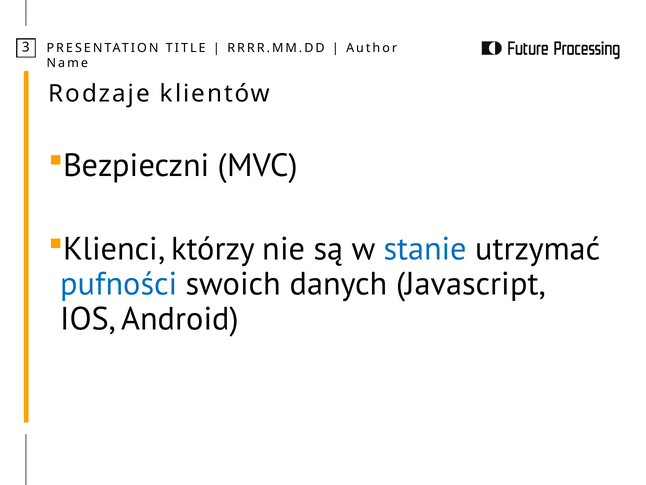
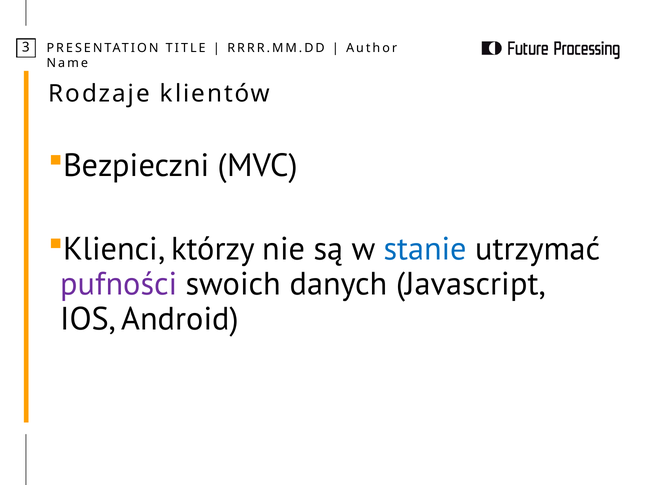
pufności colour: blue -> purple (119, 284)
